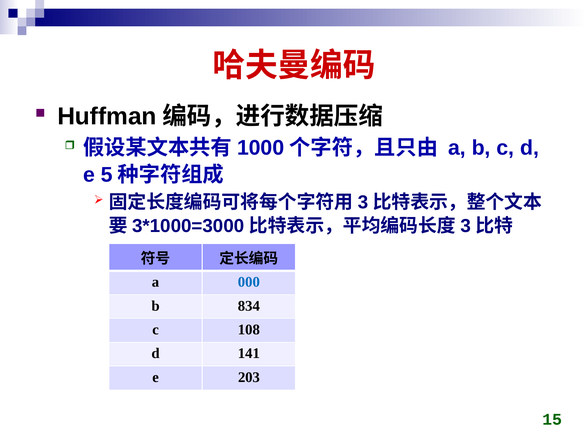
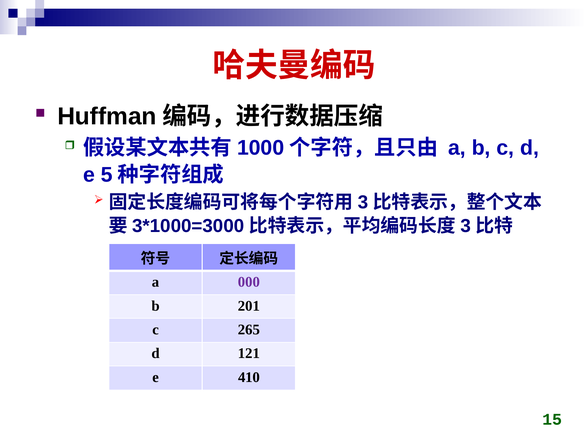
000 colour: blue -> purple (249, 282)
834: 834 -> 201 (249, 306)
108: 108 -> 265 (249, 330)
141: 141 -> 121 (249, 353)
203: 203 -> 410 (249, 377)
